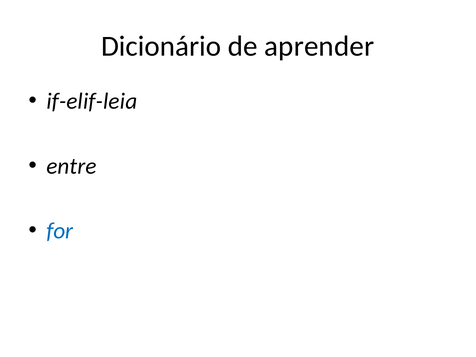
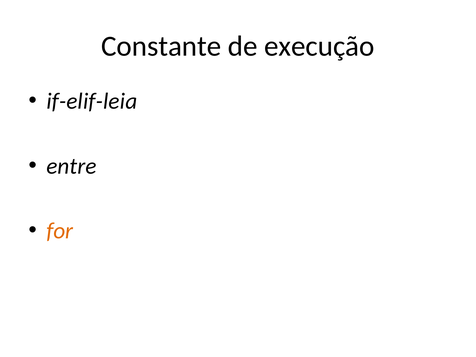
Dicionário: Dicionário -> Constante (161, 46)
aprender: aprender -> execução (319, 46)
for colour: blue -> orange (60, 231)
